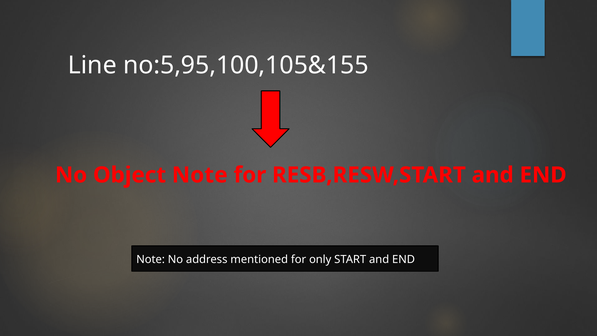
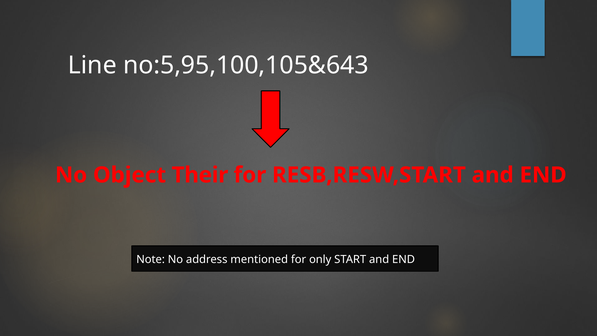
no:5,95,100,105&155: no:5,95,100,105&155 -> no:5,95,100,105&643 (246, 65)
Object Note: Note -> Their (200, 175)
